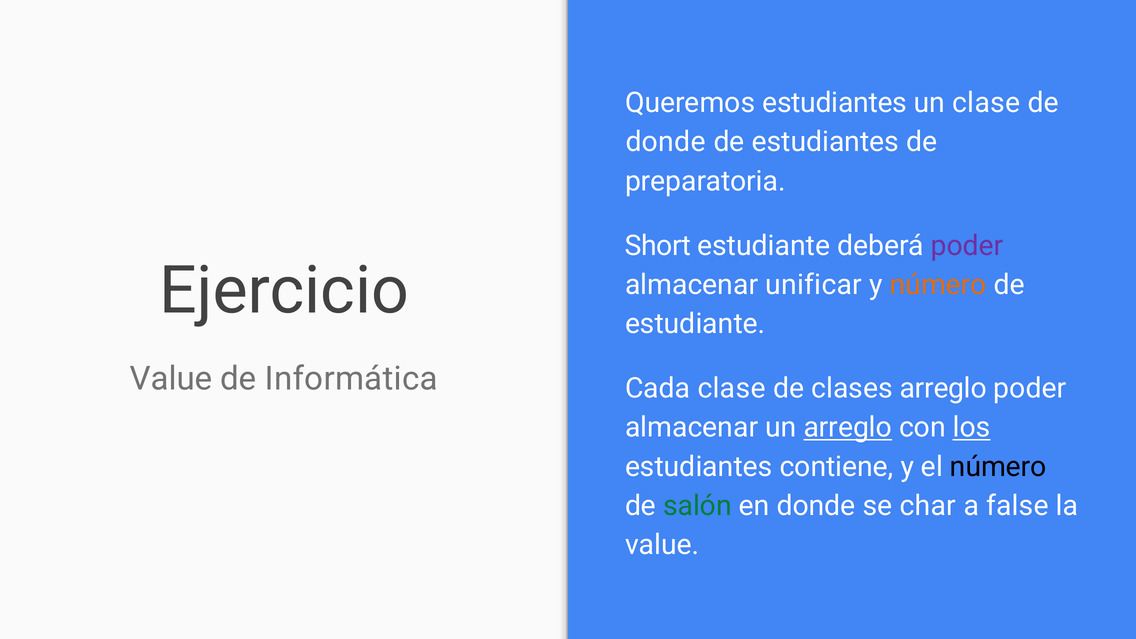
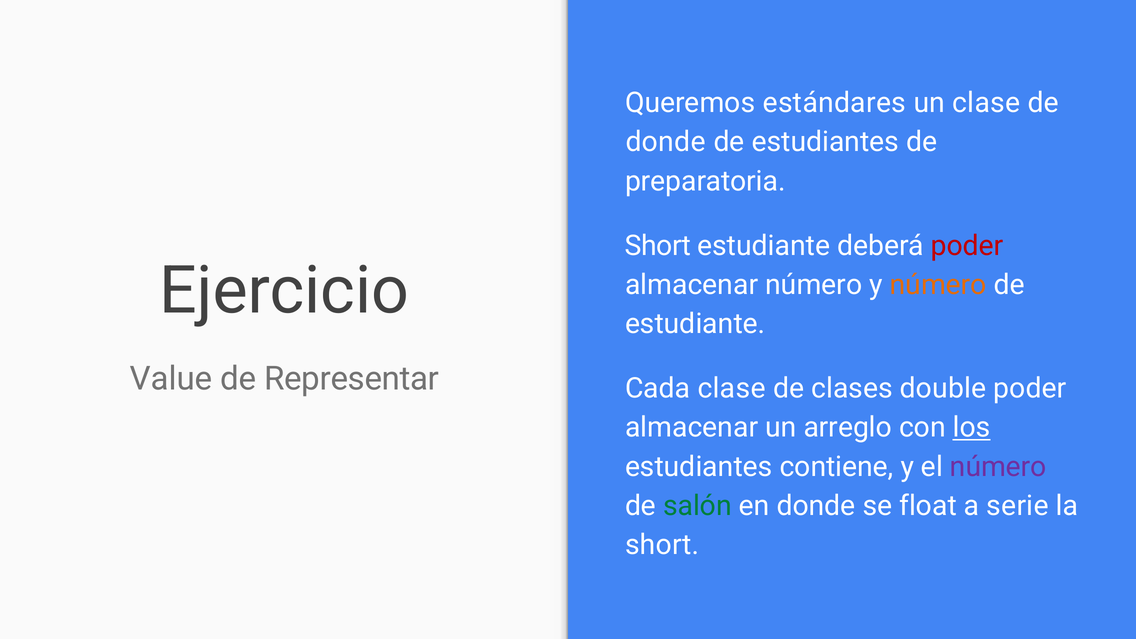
Queremos estudiantes: estudiantes -> estándares (834, 103)
poder colour: purple -> red (967, 246)
almacenar unificar: unificar -> número (814, 285)
Informática: Informática -> Representar (352, 379)
clases arreglo: arreglo -> double (943, 388)
arreglo underline: present -> none (848, 428)
número colour: black -> purple (998, 467)
char: char -> float (928, 506)
false: false -> serie (1018, 506)
value: value -> short (662, 545)
